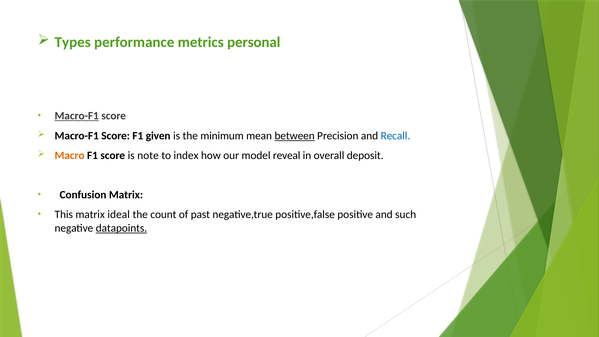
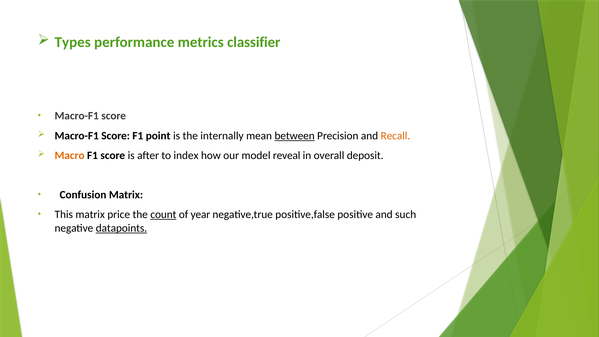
personal: personal -> classifier (254, 42)
Macro-F1 underline: present -> none (77, 116)
given: given -> point (158, 136)
minimum: minimum -> internally (222, 136)
Recall colour: blue -> orange (395, 136)
note: note -> after (148, 155)
ideal: ideal -> price (119, 215)
count underline: none -> present (163, 215)
past: past -> year (200, 215)
